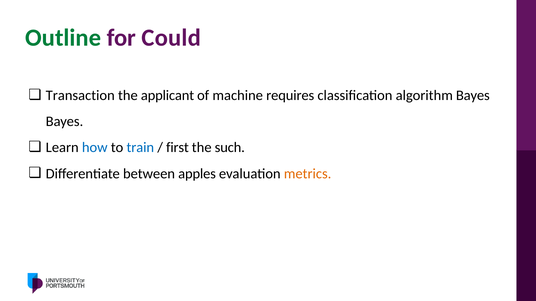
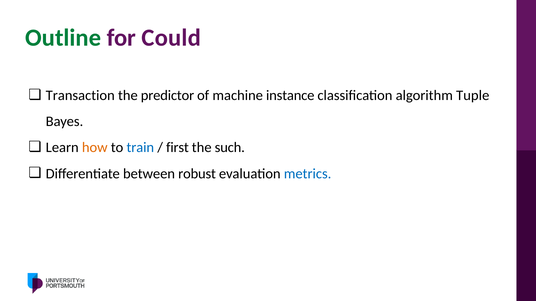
applicant: applicant -> predictor (167, 96)
requires: requires -> instance (290, 96)
algorithm Bayes: Bayes -> Tuple (473, 96)
how colour: blue -> orange (95, 148)
apples: apples -> robust (197, 174)
metrics colour: orange -> blue (308, 174)
